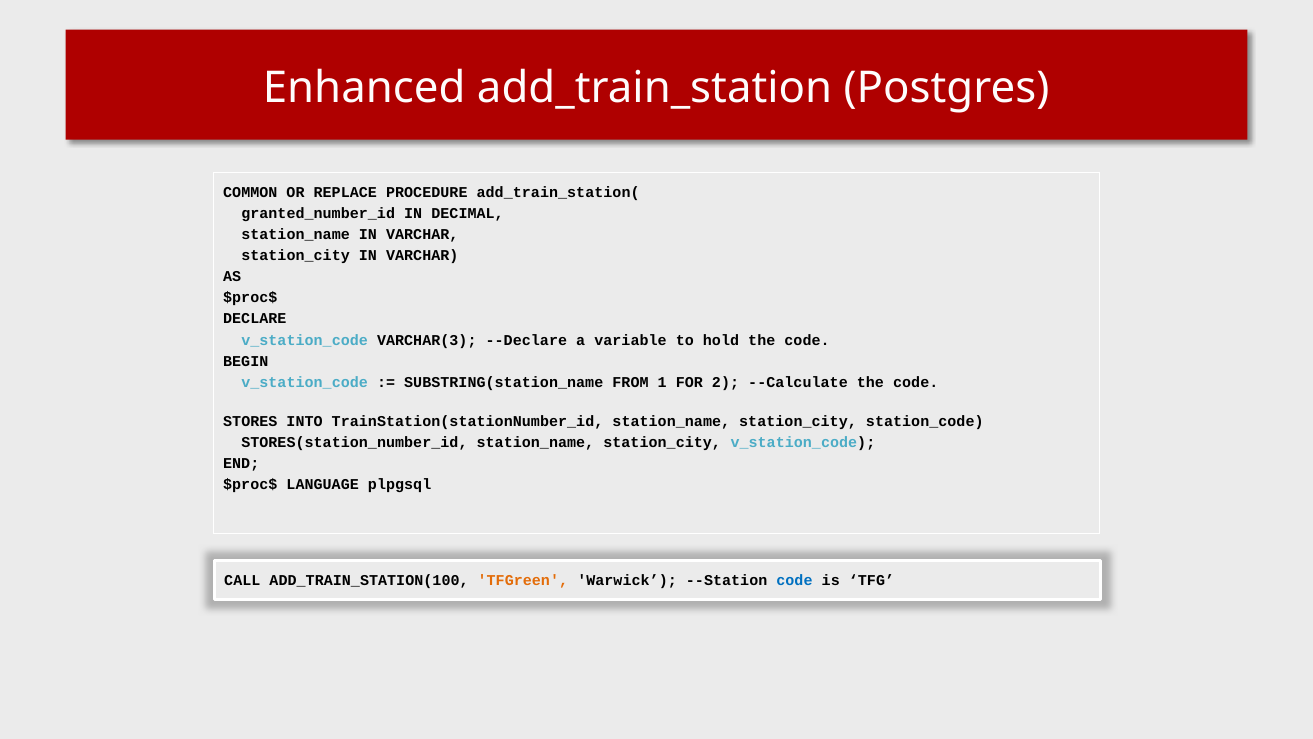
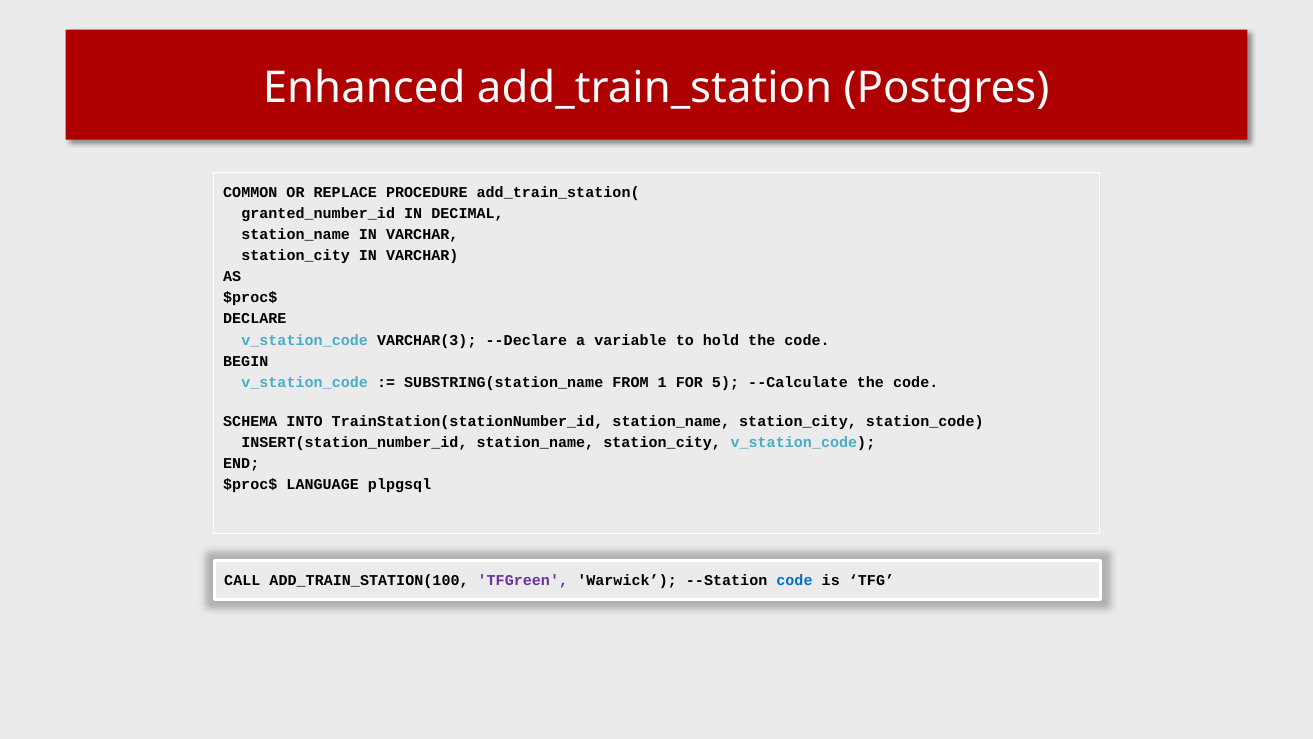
2: 2 -> 5 (726, 382)
STORES: STORES -> SCHEMA (250, 421)
STORES(station_number_id: STORES(station_number_id -> INSERT(station_number_id (354, 442)
TFGreen colour: orange -> purple (523, 580)
